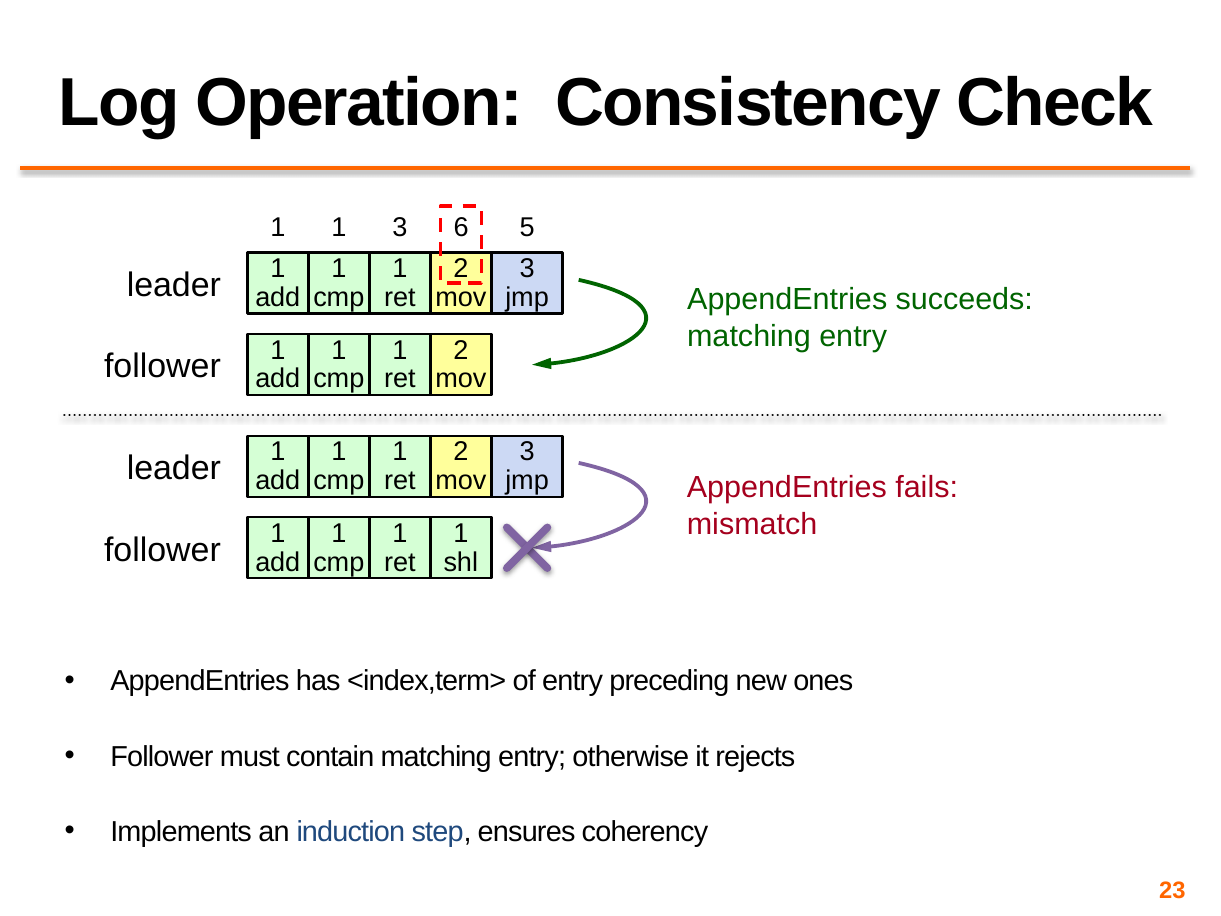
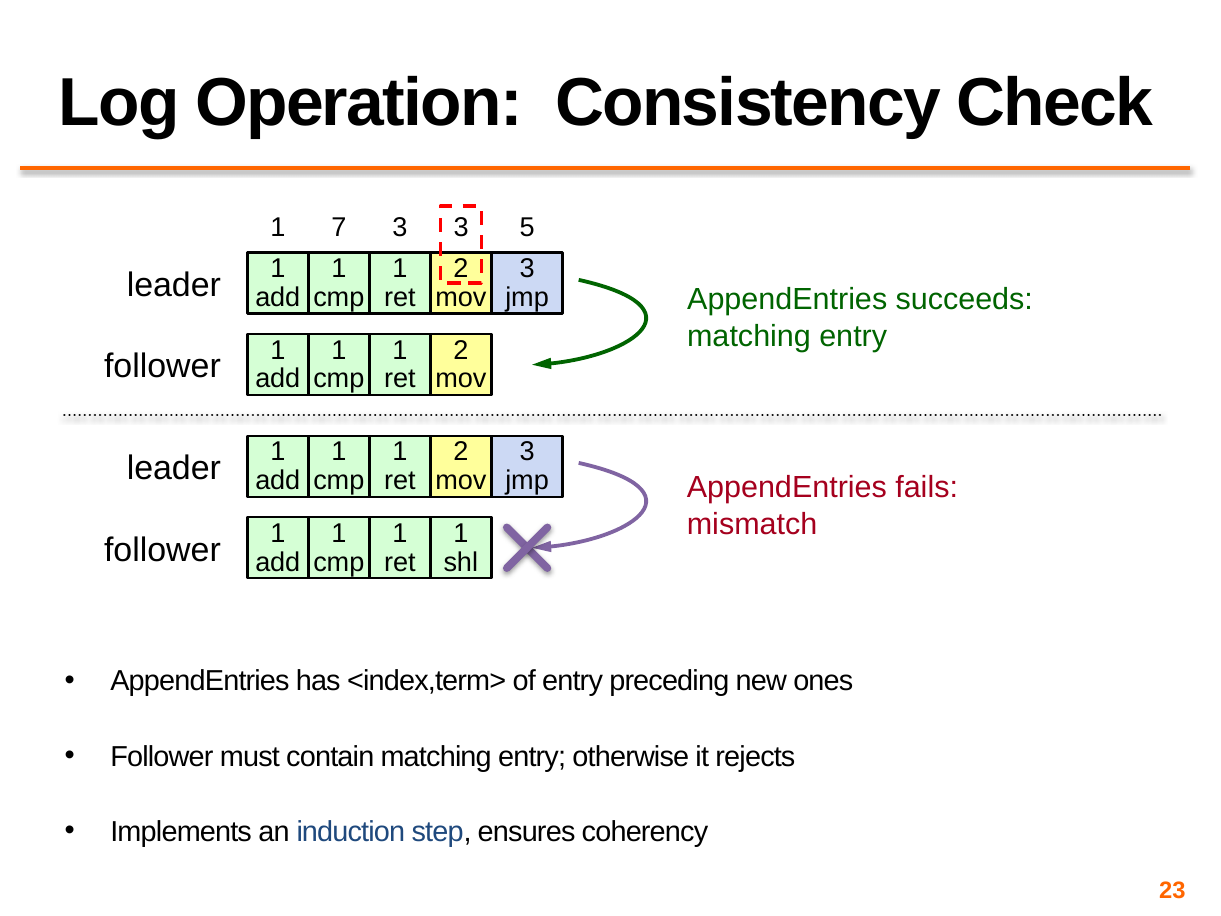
1 1: 1 -> 7 (339, 228)
3 6: 6 -> 3 (461, 228)
